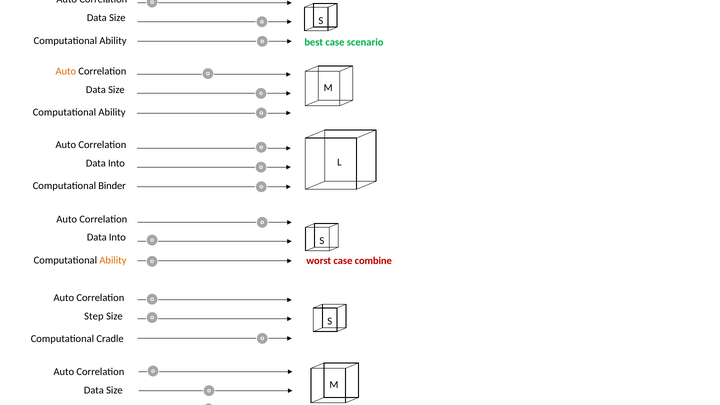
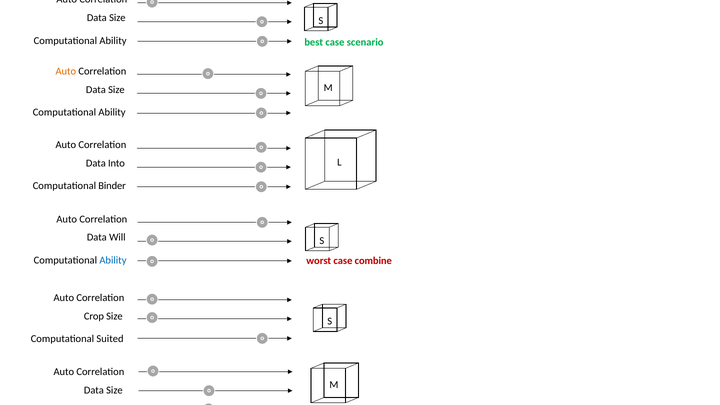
Into: Into -> Will (117, 237)
Ability colour: orange -> blue (113, 260)
Step: Step -> Crop (94, 316)
Cradle: Cradle -> Suited (110, 339)
